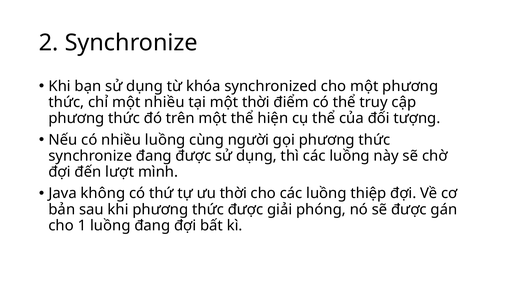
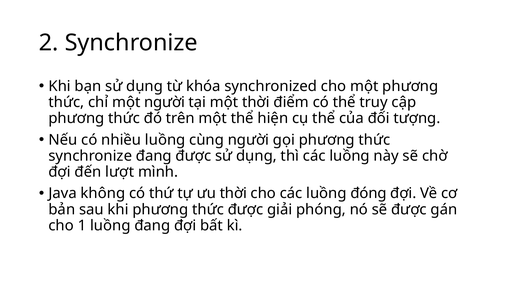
một nhiều: nhiều -> người (165, 102)
thiệp: thiệp -> đóng (369, 194)
